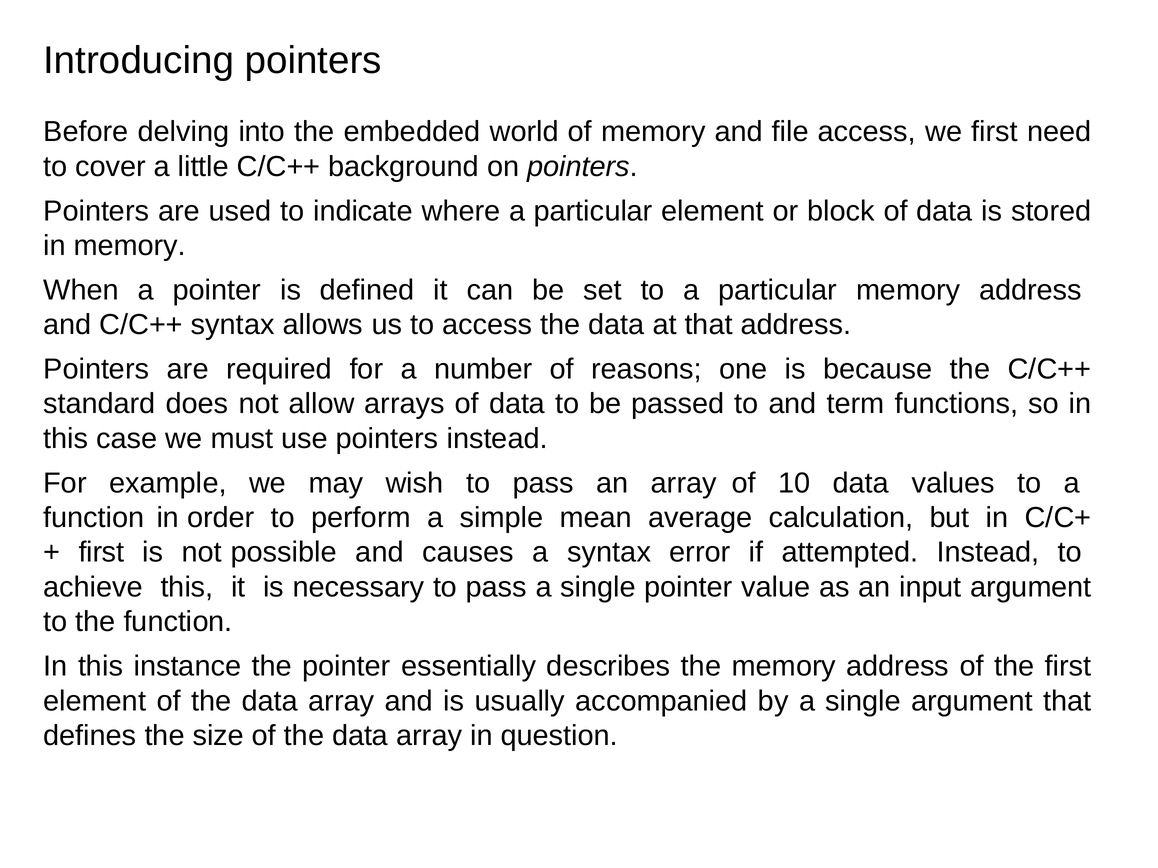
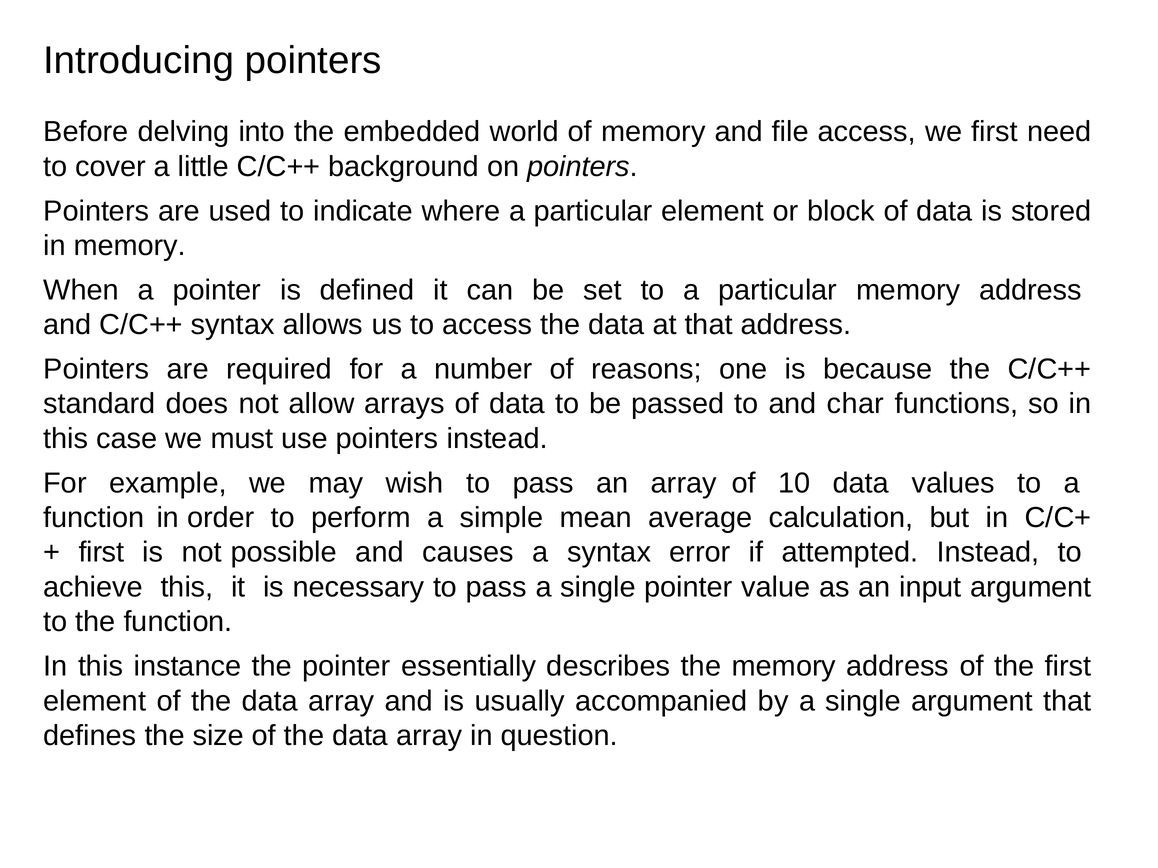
term: term -> char (855, 404)
